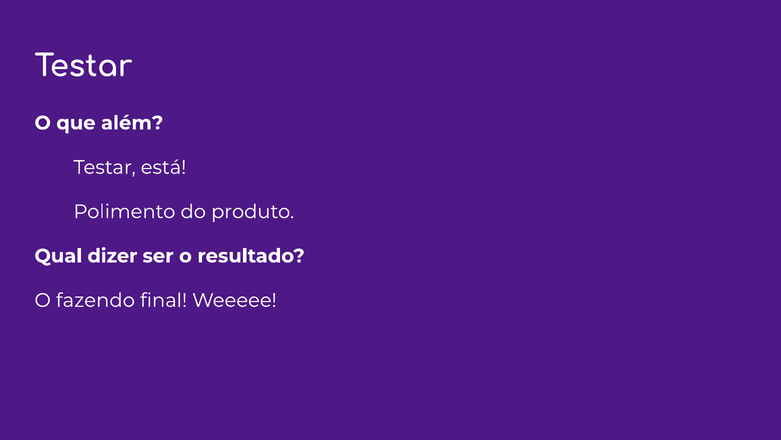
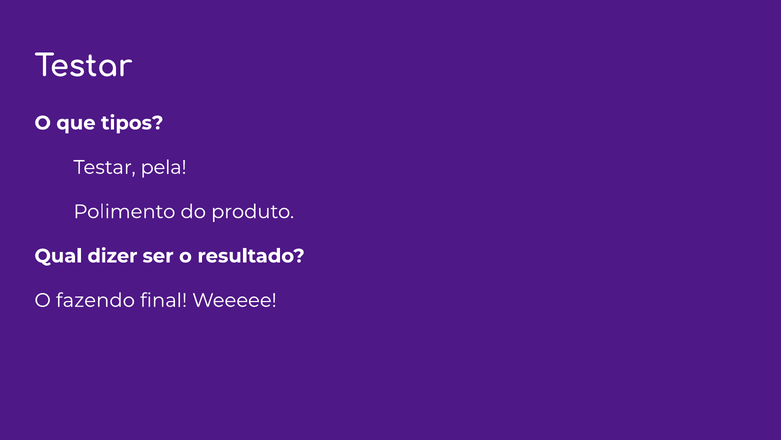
além: além -> tipos (132, 123)
está: está -> pela (164, 167)
